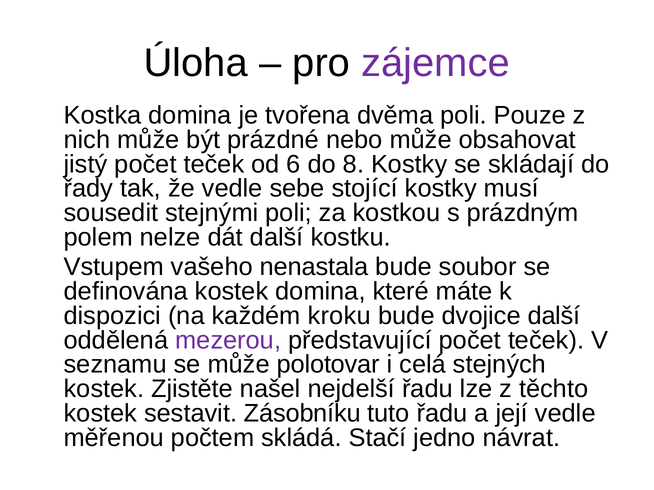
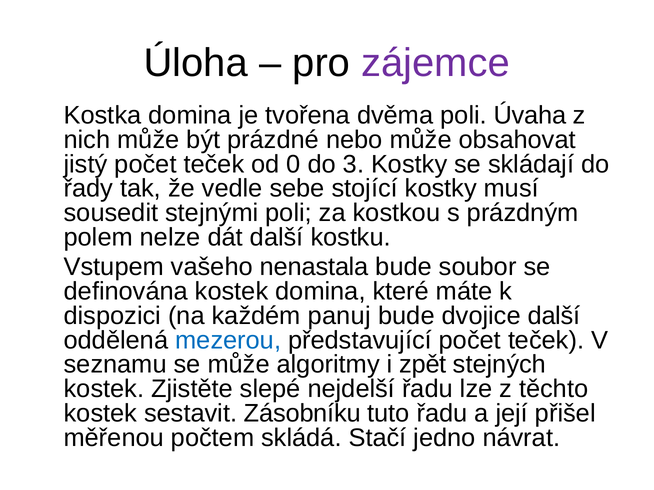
Pouze: Pouze -> Úvaha (530, 115)
6: 6 -> 0 (294, 164)
8: 8 -> 3 (353, 164)
kroku: kroku -> panuj (339, 316)
mezerou colour: purple -> blue (228, 340)
polotovar: polotovar -> algoritmy (328, 365)
celá: celá -> zpět (423, 365)
našel: našel -> slepé (270, 389)
její vedle: vedle -> přišel (565, 414)
